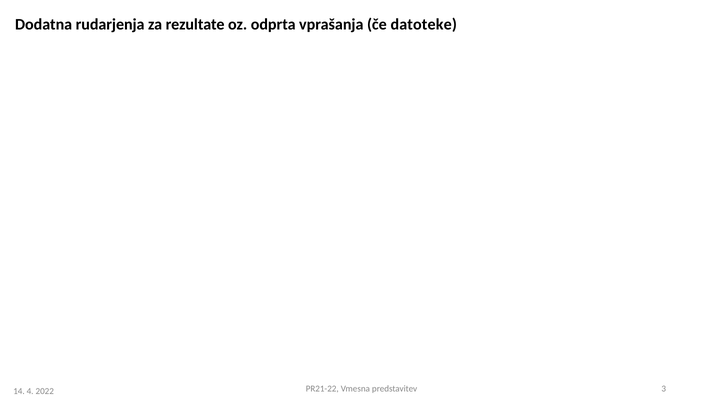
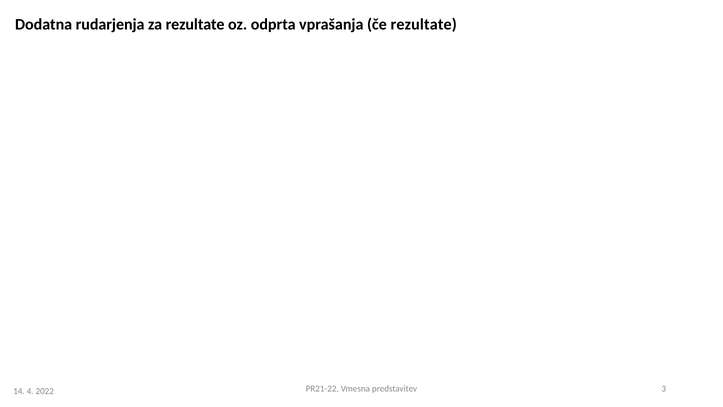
če datoteke: datoteke -> rezultate (424, 24)
